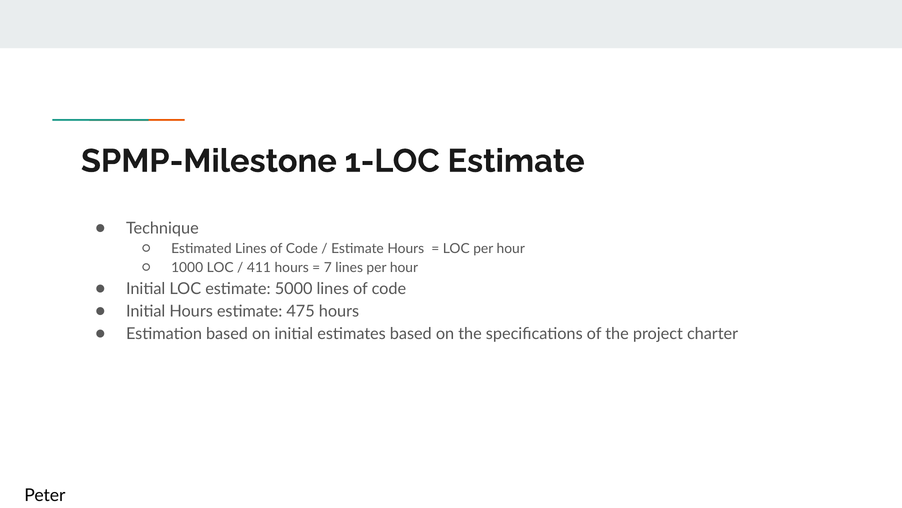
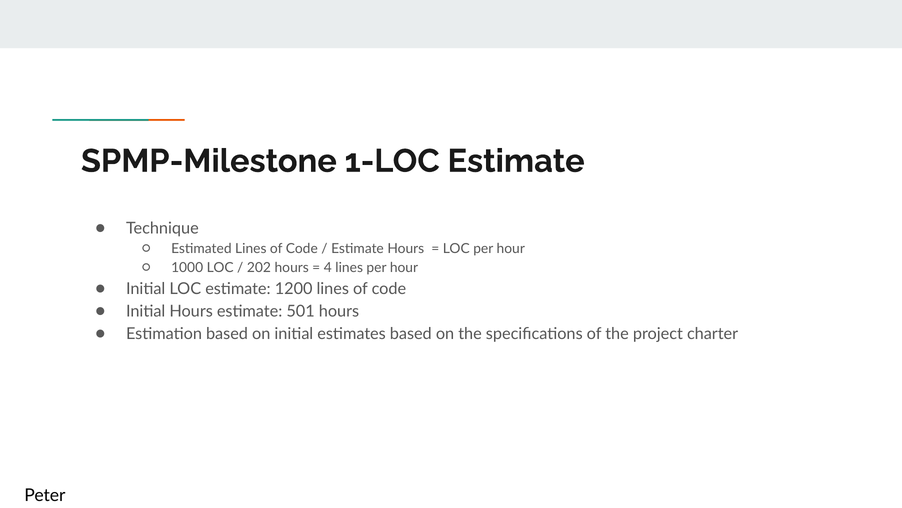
411: 411 -> 202 (259, 267)
7: 7 -> 4 (328, 267)
5000: 5000 -> 1200 (294, 288)
475: 475 -> 501 (301, 311)
